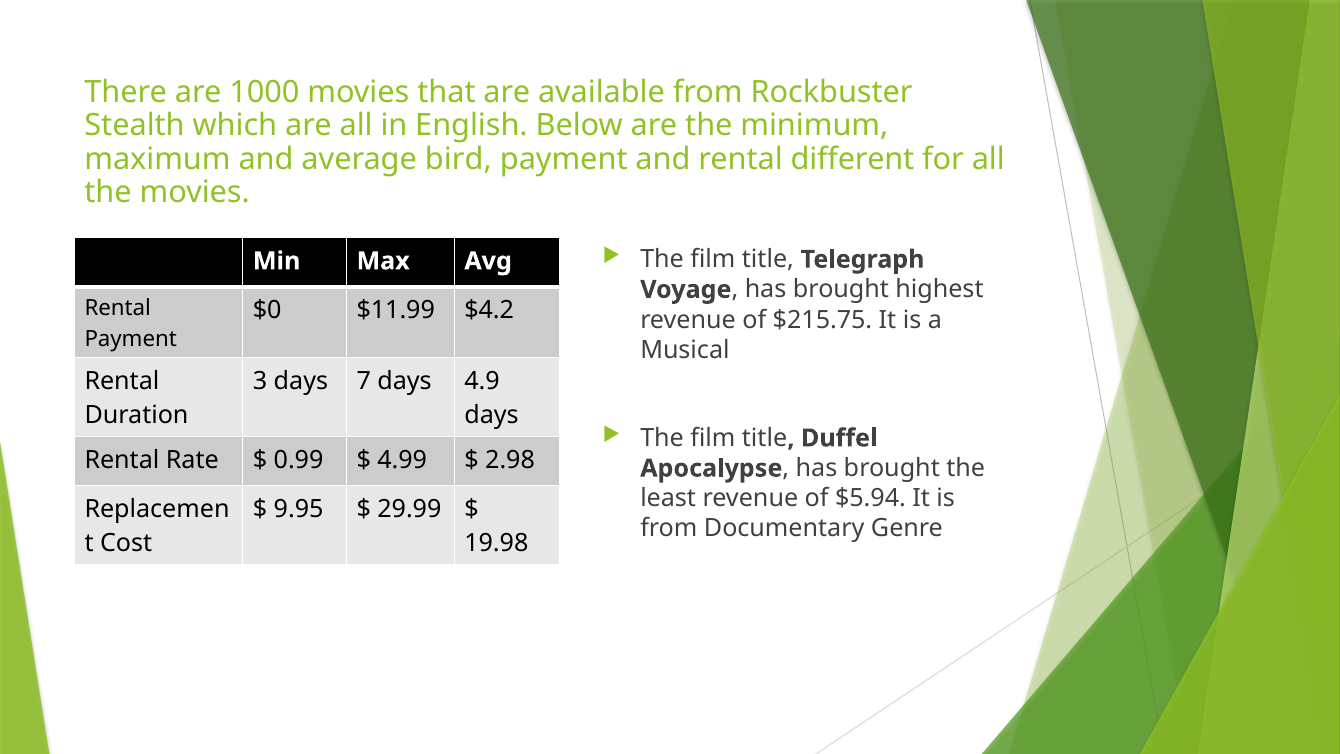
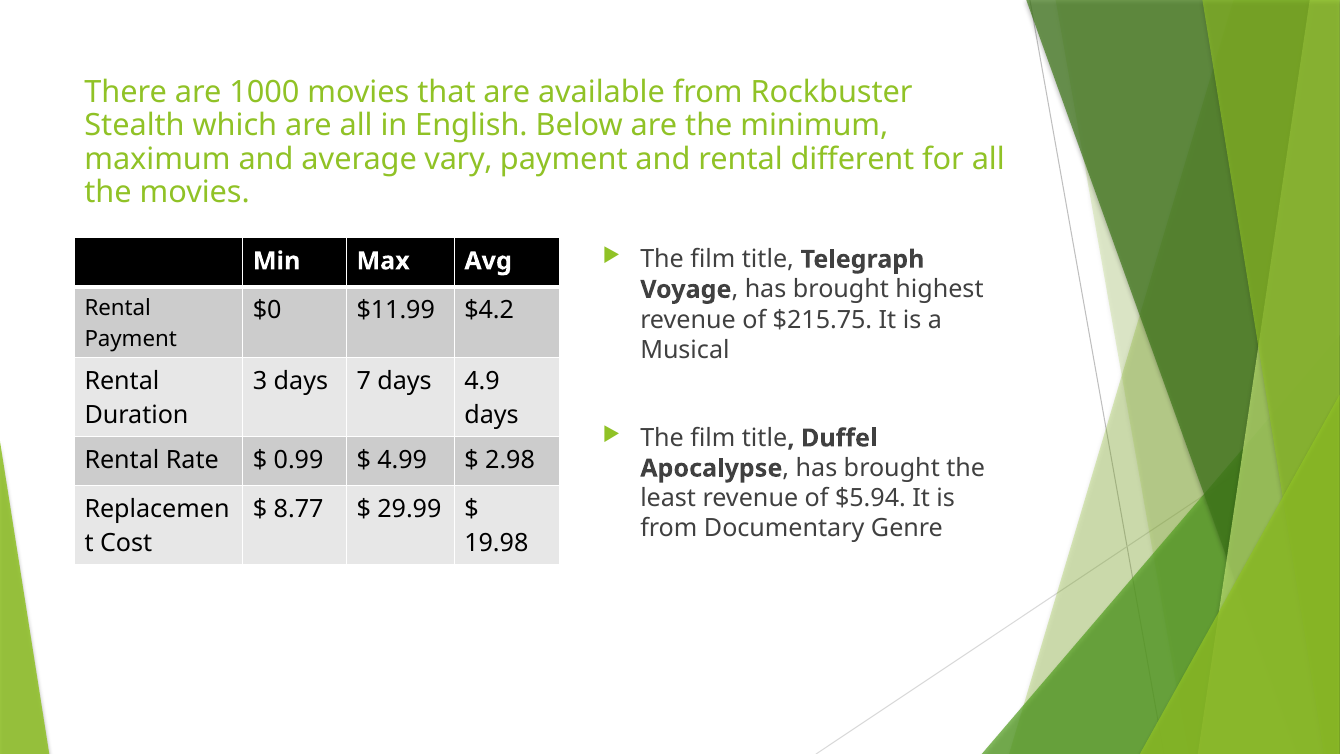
bird: bird -> vary (459, 159)
9.95: 9.95 -> 8.77 (299, 509)
